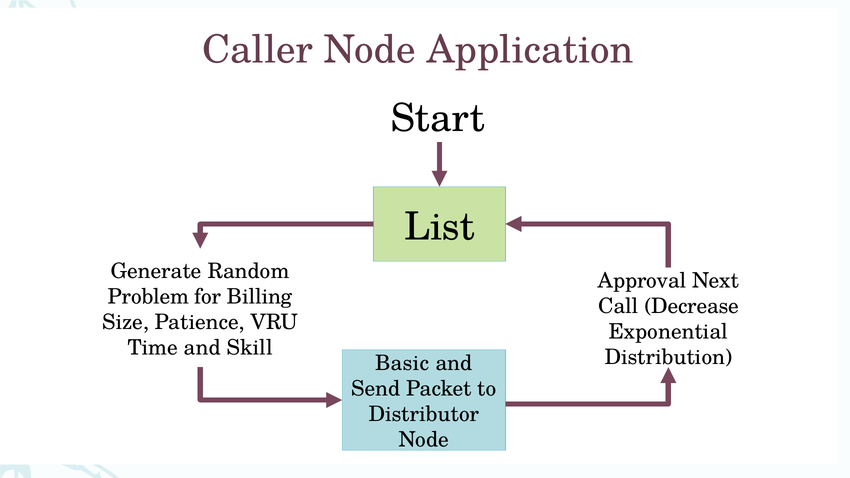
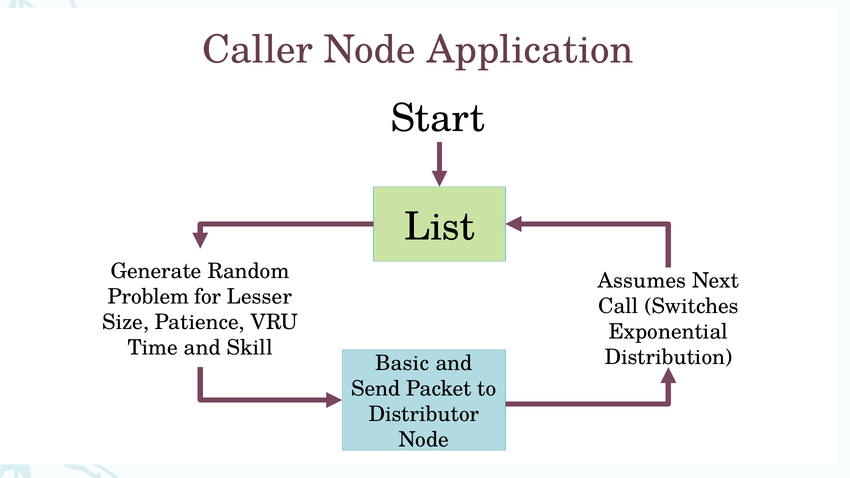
Approval: Approval -> Assumes (642, 281)
Billing: Billing -> Lesser (259, 297)
Decrease: Decrease -> Switches (692, 306)
